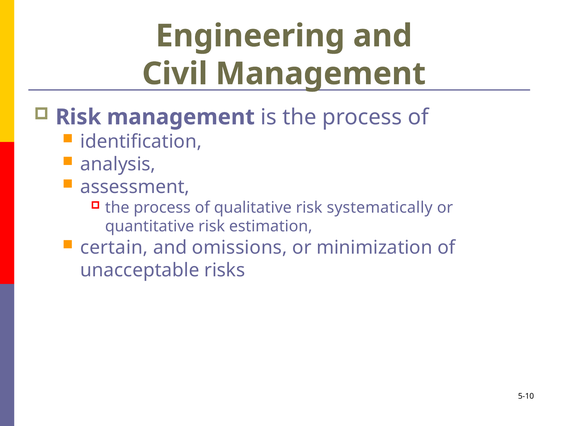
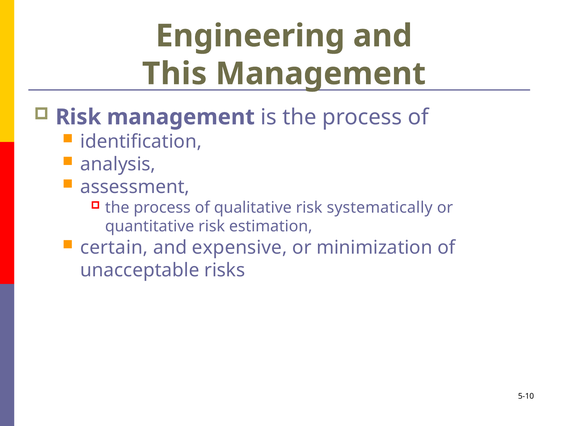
Civil: Civil -> This (175, 74)
omissions: omissions -> expensive (240, 247)
